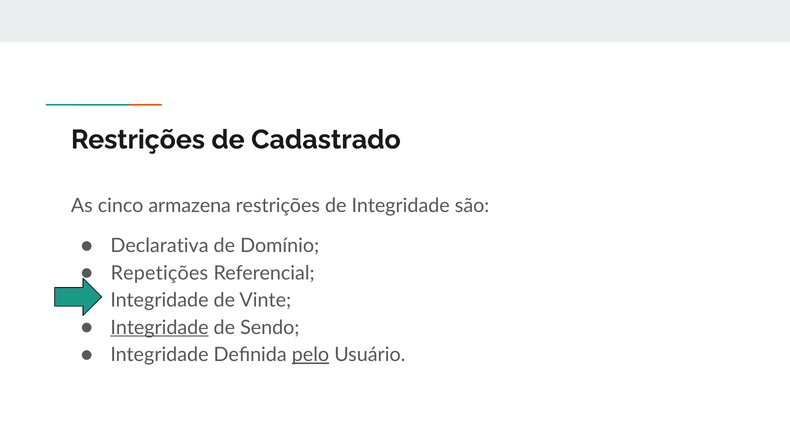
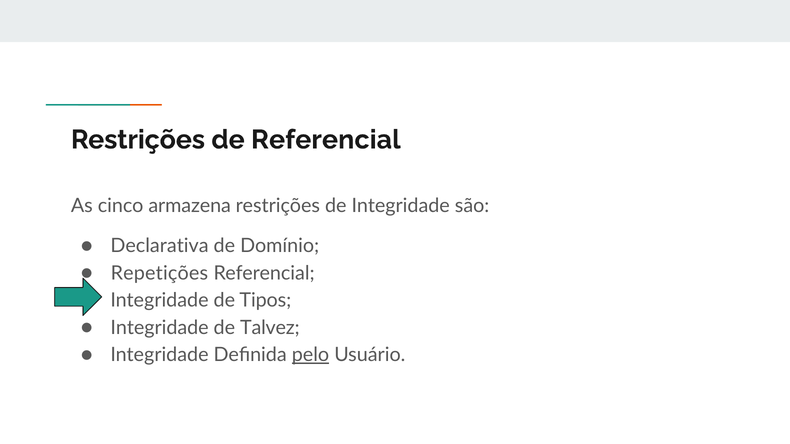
de Cadastrado: Cadastrado -> Referencial (326, 140)
Vinte: Vinte -> Tipos (265, 301)
Integridade underline: present -> none (160, 328)
Sendo: Sendo -> Talvez (270, 328)
